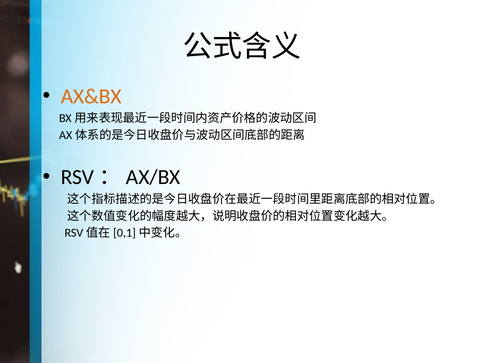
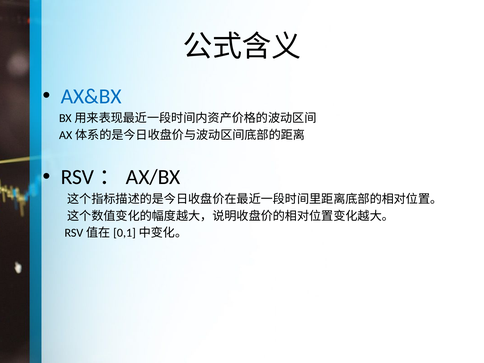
AX&BX colour: orange -> blue (91, 96)
